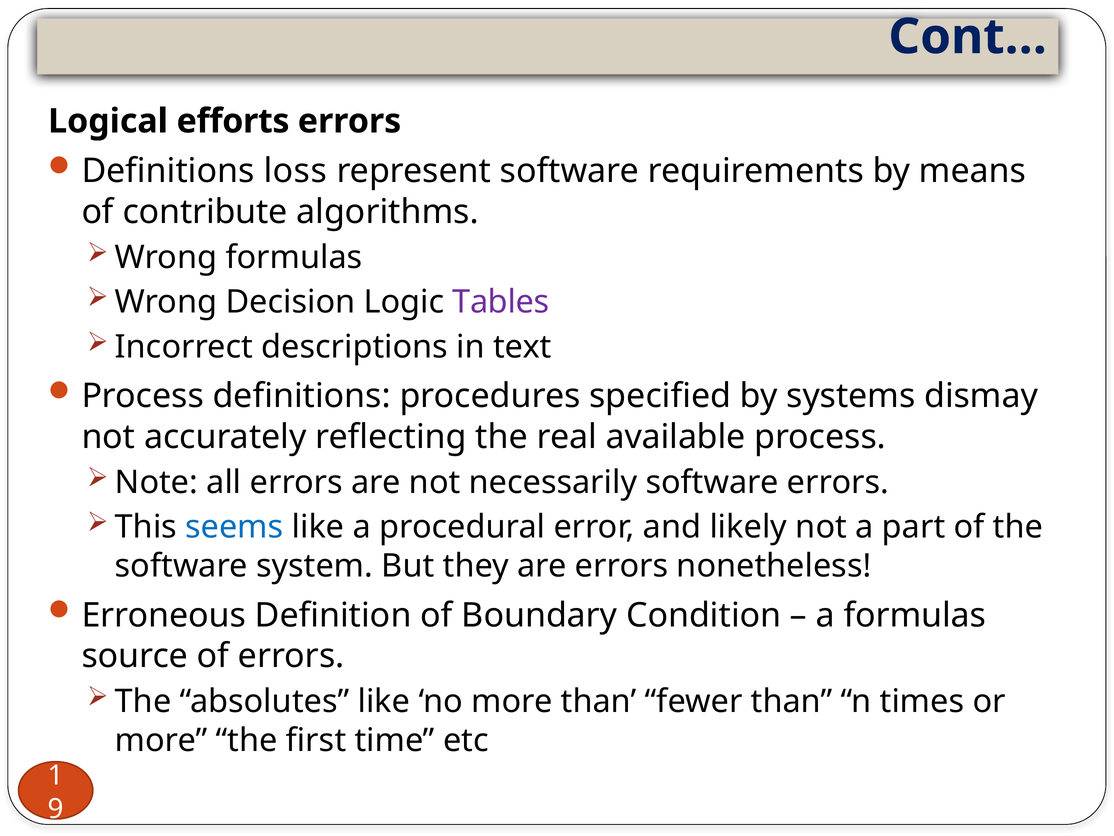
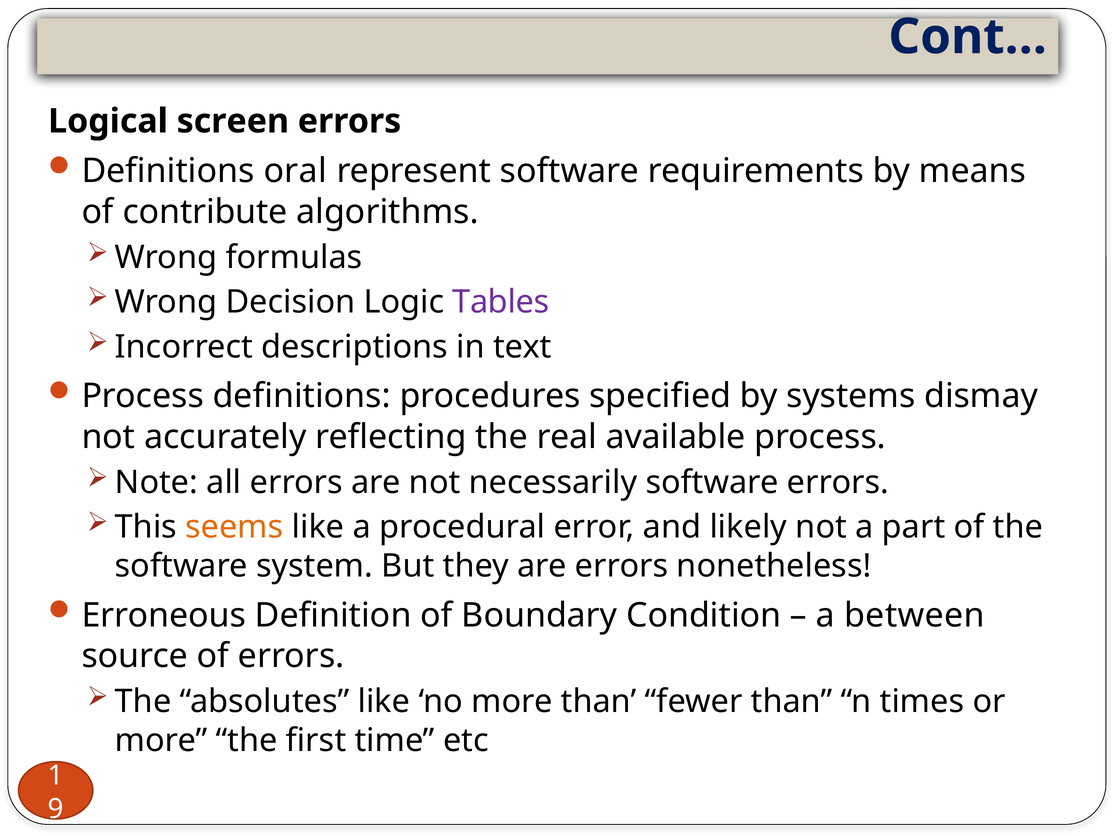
efforts: efforts -> screen (233, 121)
loss: loss -> oral (295, 171)
seems colour: blue -> orange (234, 527)
a formulas: formulas -> between (915, 615)
